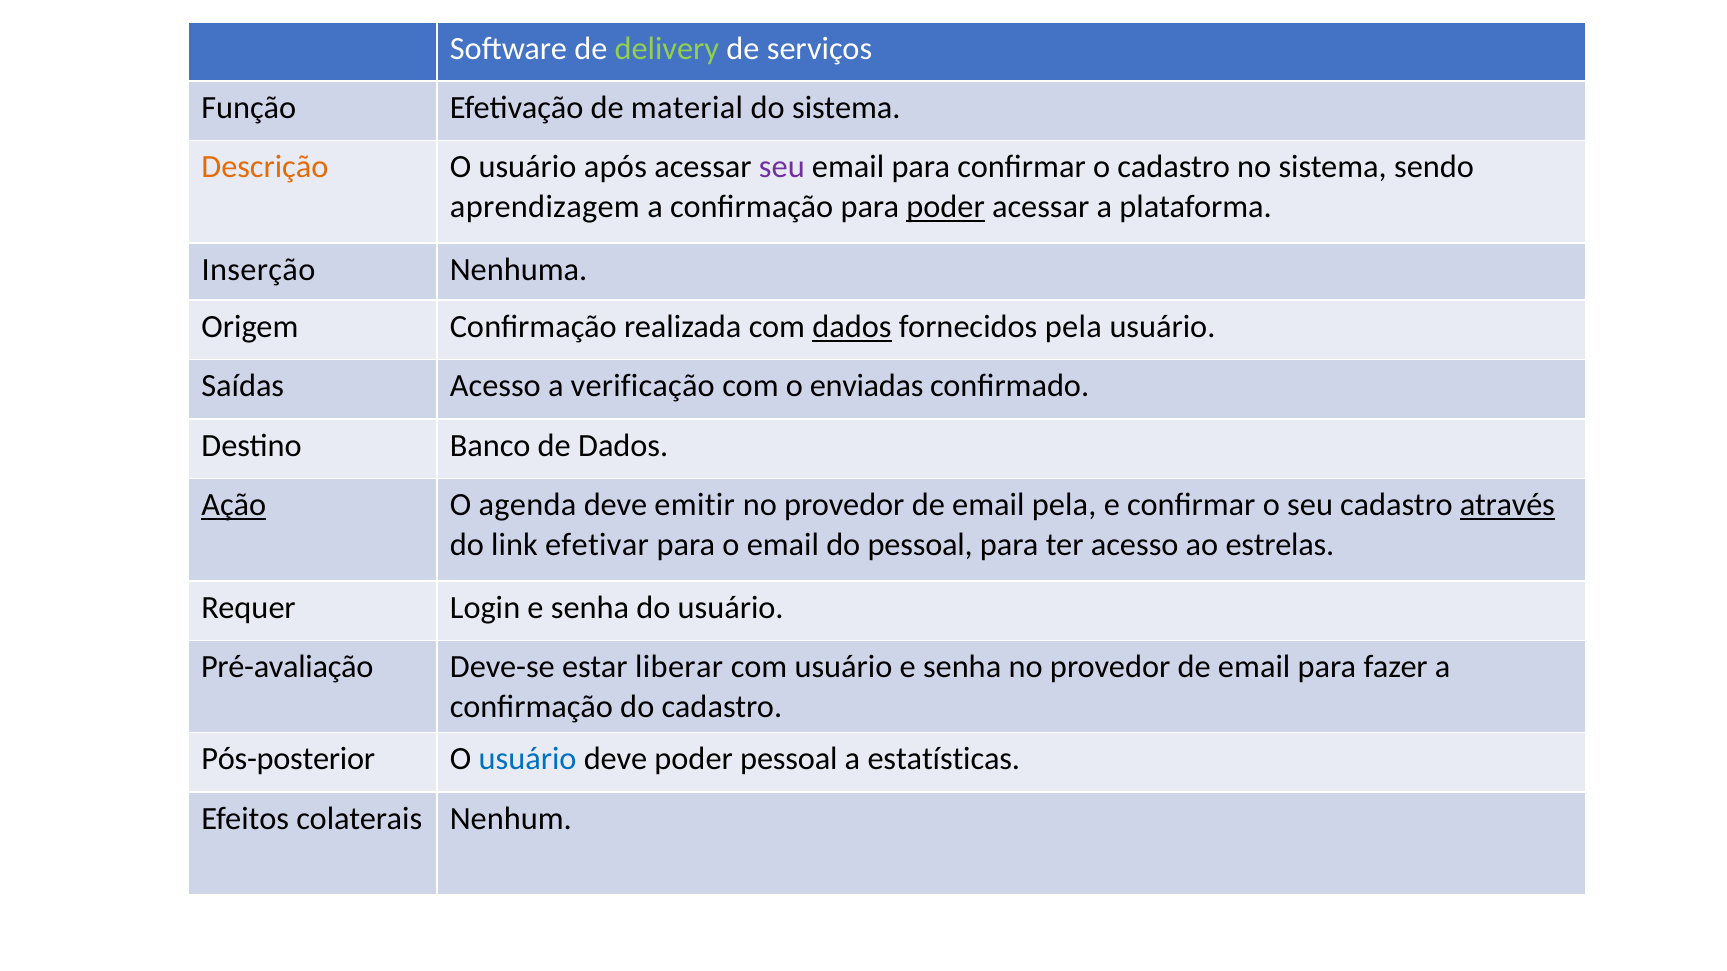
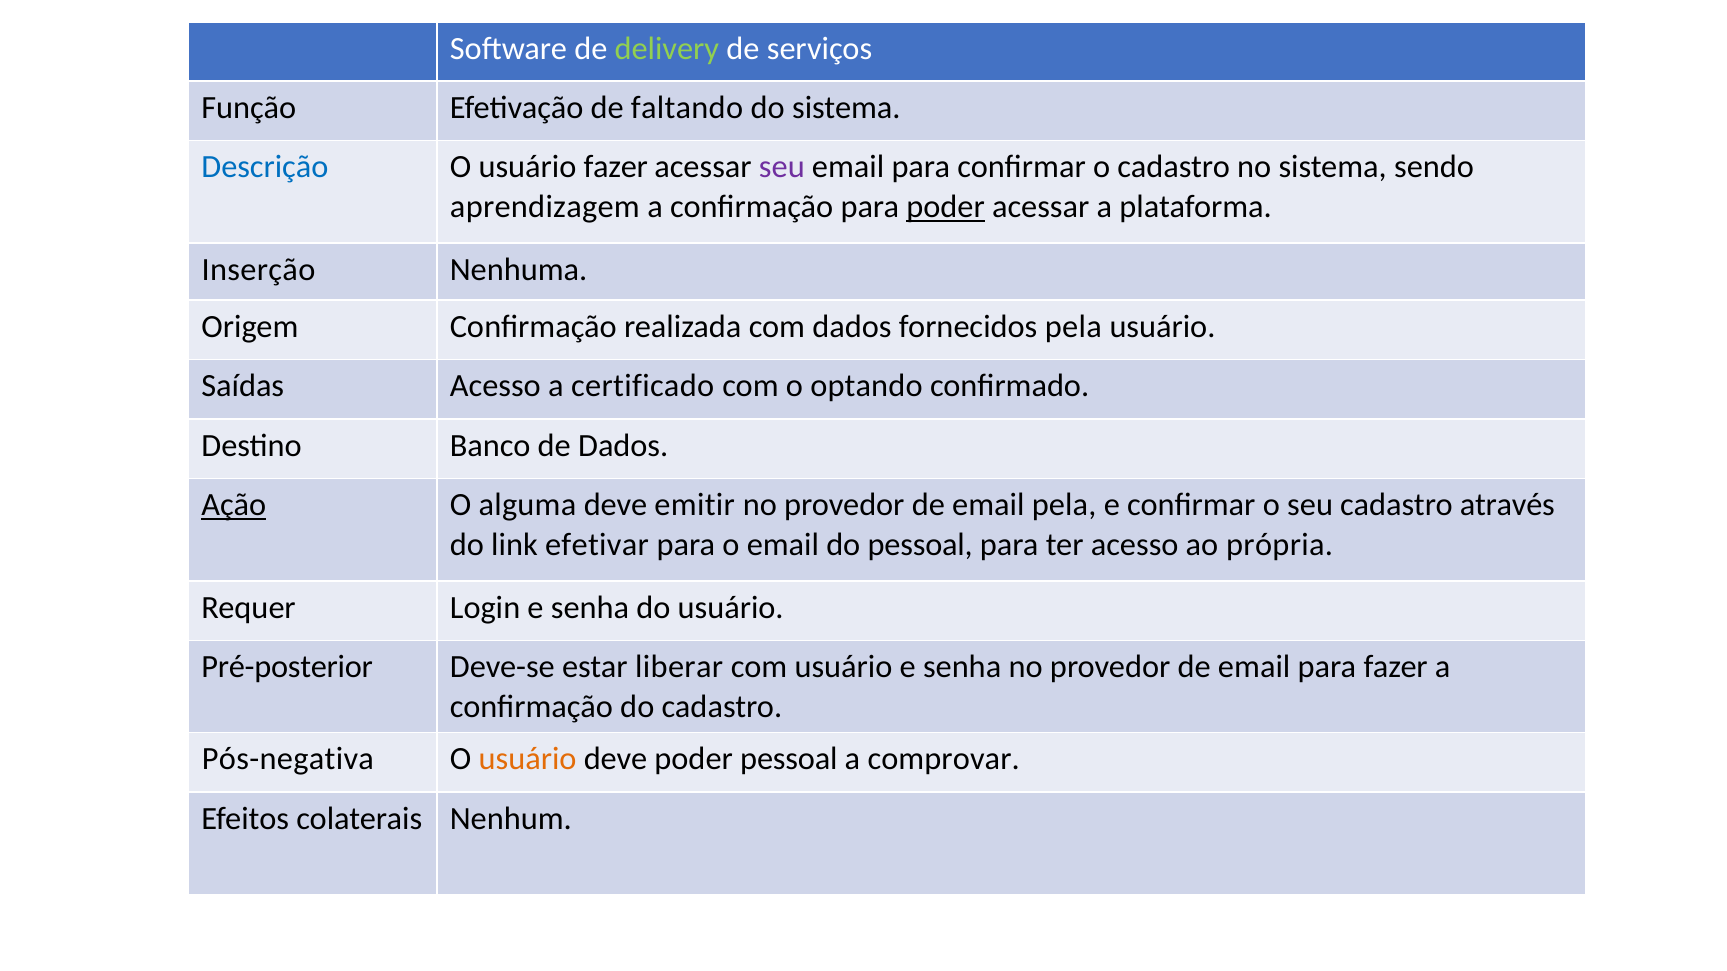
material: material -> faltando (687, 108)
Descrição colour: orange -> blue (265, 167)
usuário após: após -> fazer (616, 167)
dados underline: present -> none (852, 327)
verificação: verificação -> certificado (643, 386)
enviadas: enviadas -> optando (866, 386)
agenda: agenda -> alguma (527, 505)
através underline: present -> none (1507, 505)
estrelas: estrelas -> própria (1280, 545)
Pré-avaliação: Pré-avaliação -> Pré-posterior (287, 667)
Pós-posterior: Pós-posterior -> Pós-negativa (288, 759)
usuário colour: blue -> orange (528, 759)
estatísticas: estatísticas -> comprovar (944, 759)
